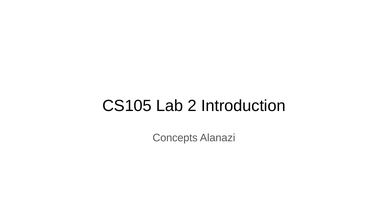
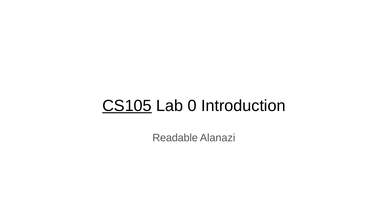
CS105 underline: none -> present (127, 106)
2: 2 -> 0 (192, 106)
Concepts: Concepts -> Readable (175, 138)
